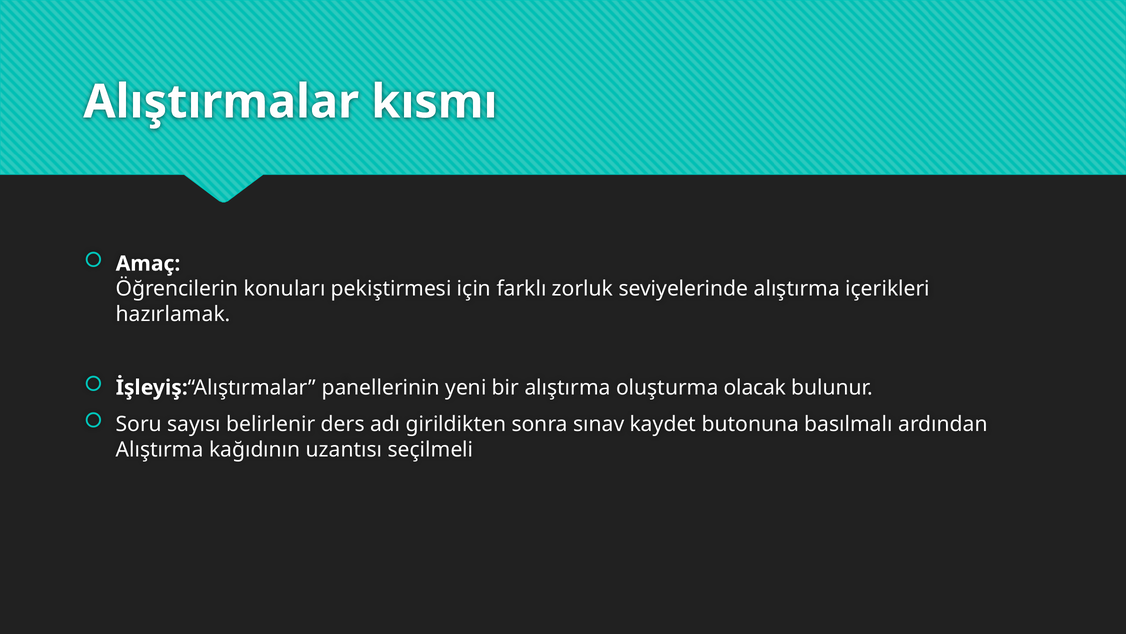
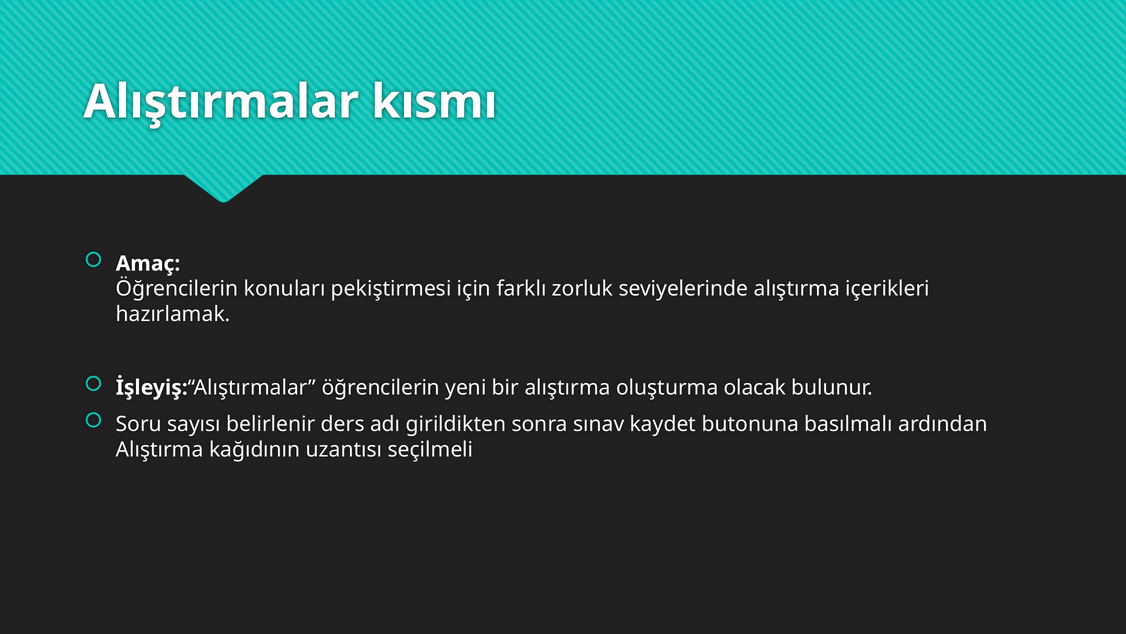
Alıştırmalar panellerinin: panellerinin -> öğrencilerin (381, 387)
